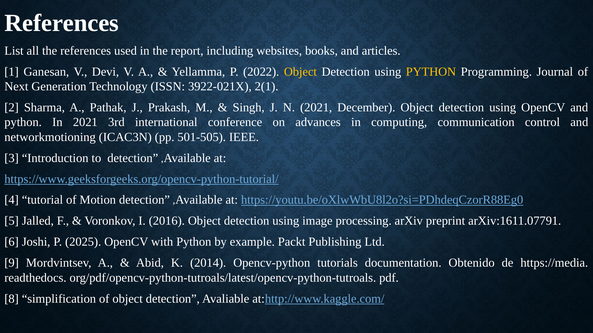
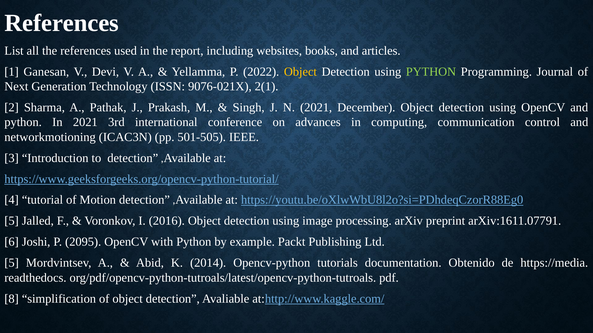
PYTHON colour: yellow -> light green (431, 72)
3922-021X: 3922-021X -> 9076-021X (220, 87)
2025: 2025 -> 2095 (83, 242)
9: 9 -> 5 (12, 263)
